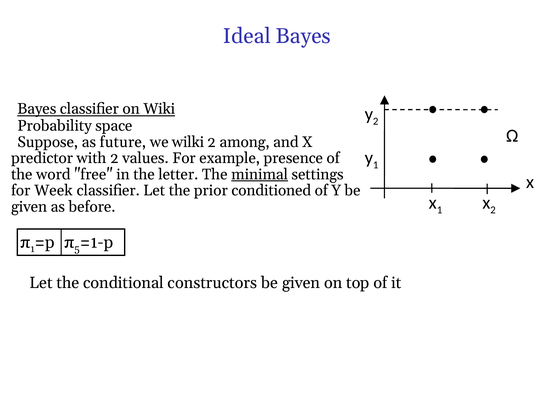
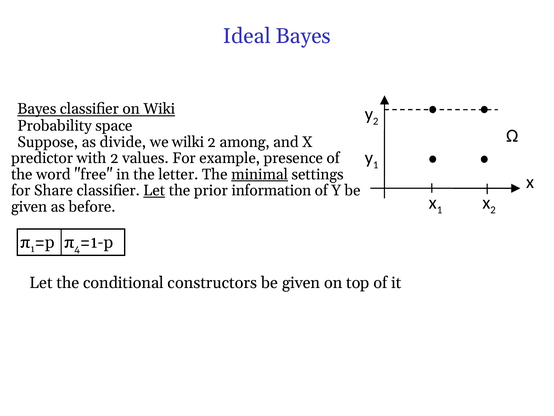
future: future -> divide (123, 142)
Week: Week -> Share (53, 190)
Let underline: none -> present (154, 190)
conditioned: conditioned -> information (271, 190)
5: 5 -> 4 (77, 249)
